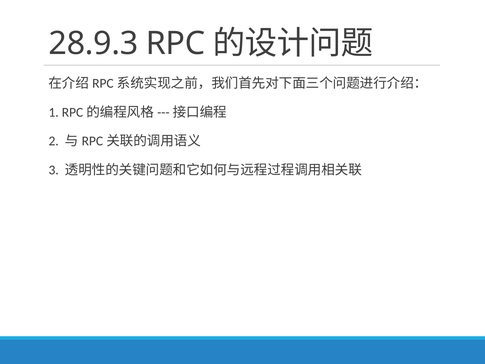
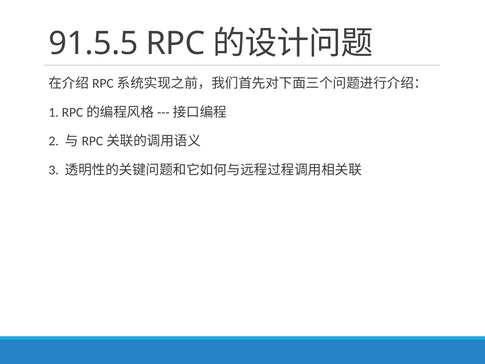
28.9.3: 28.9.3 -> 91.5.5 (93, 44)
